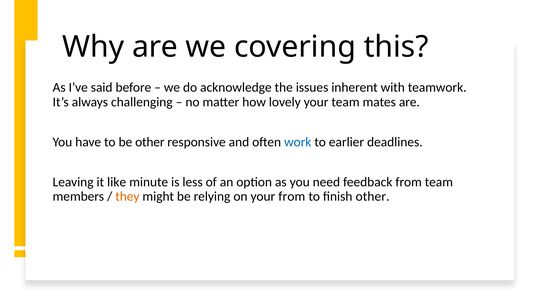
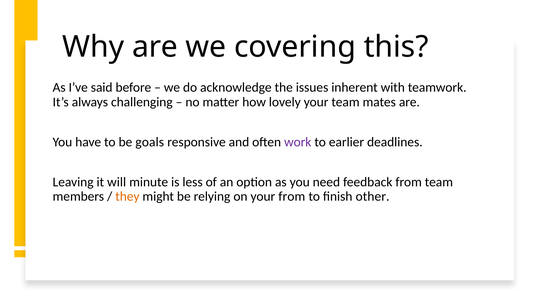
be other: other -> goals (150, 142)
work colour: blue -> purple (298, 142)
like: like -> will (117, 182)
